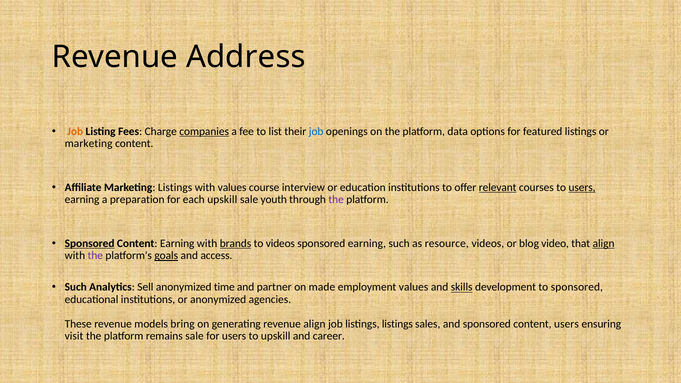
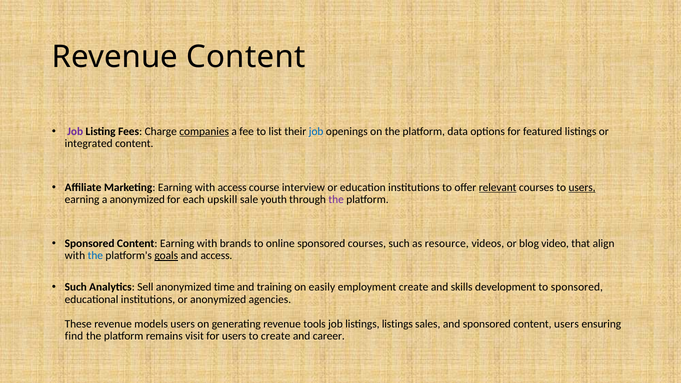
Revenue Address: Address -> Content (246, 57)
Job colour: orange -> purple (75, 131)
marketing: marketing -> integrated (89, 144)
Marketing Listings: Listings -> Earning (175, 187)
with values: values -> access (232, 187)
a preparation: preparation -> anonymized (137, 200)
Sponsored underline: present -> none (90, 243)
brands underline: present -> none (235, 243)
to videos: videos -> online (280, 243)
sponsored earning: earning -> courses (367, 243)
align underline: present -> none (604, 243)
the colour: purple -> blue (95, 256)
partner: partner -> training (274, 287)
made: made -> easily (322, 287)
employment values: values -> create (414, 287)
skills underline: present -> none (462, 287)
models bring: bring -> users (183, 324)
revenue align: align -> tools (315, 324)
visit: visit -> find (74, 336)
remains sale: sale -> visit (195, 336)
to upskill: upskill -> create (276, 336)
